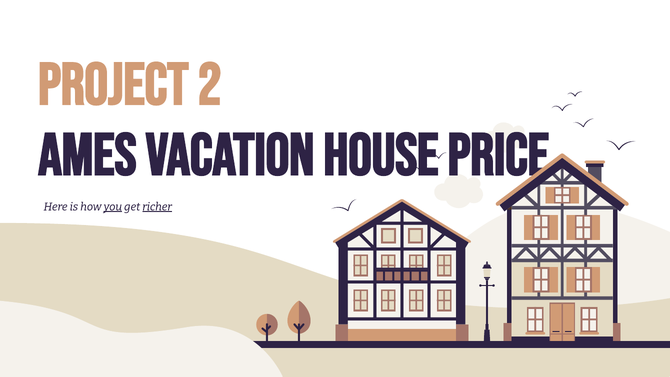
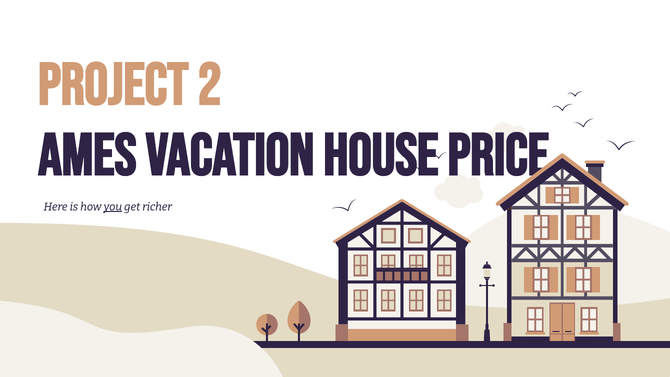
richer underline: present -> none (157, 207)
